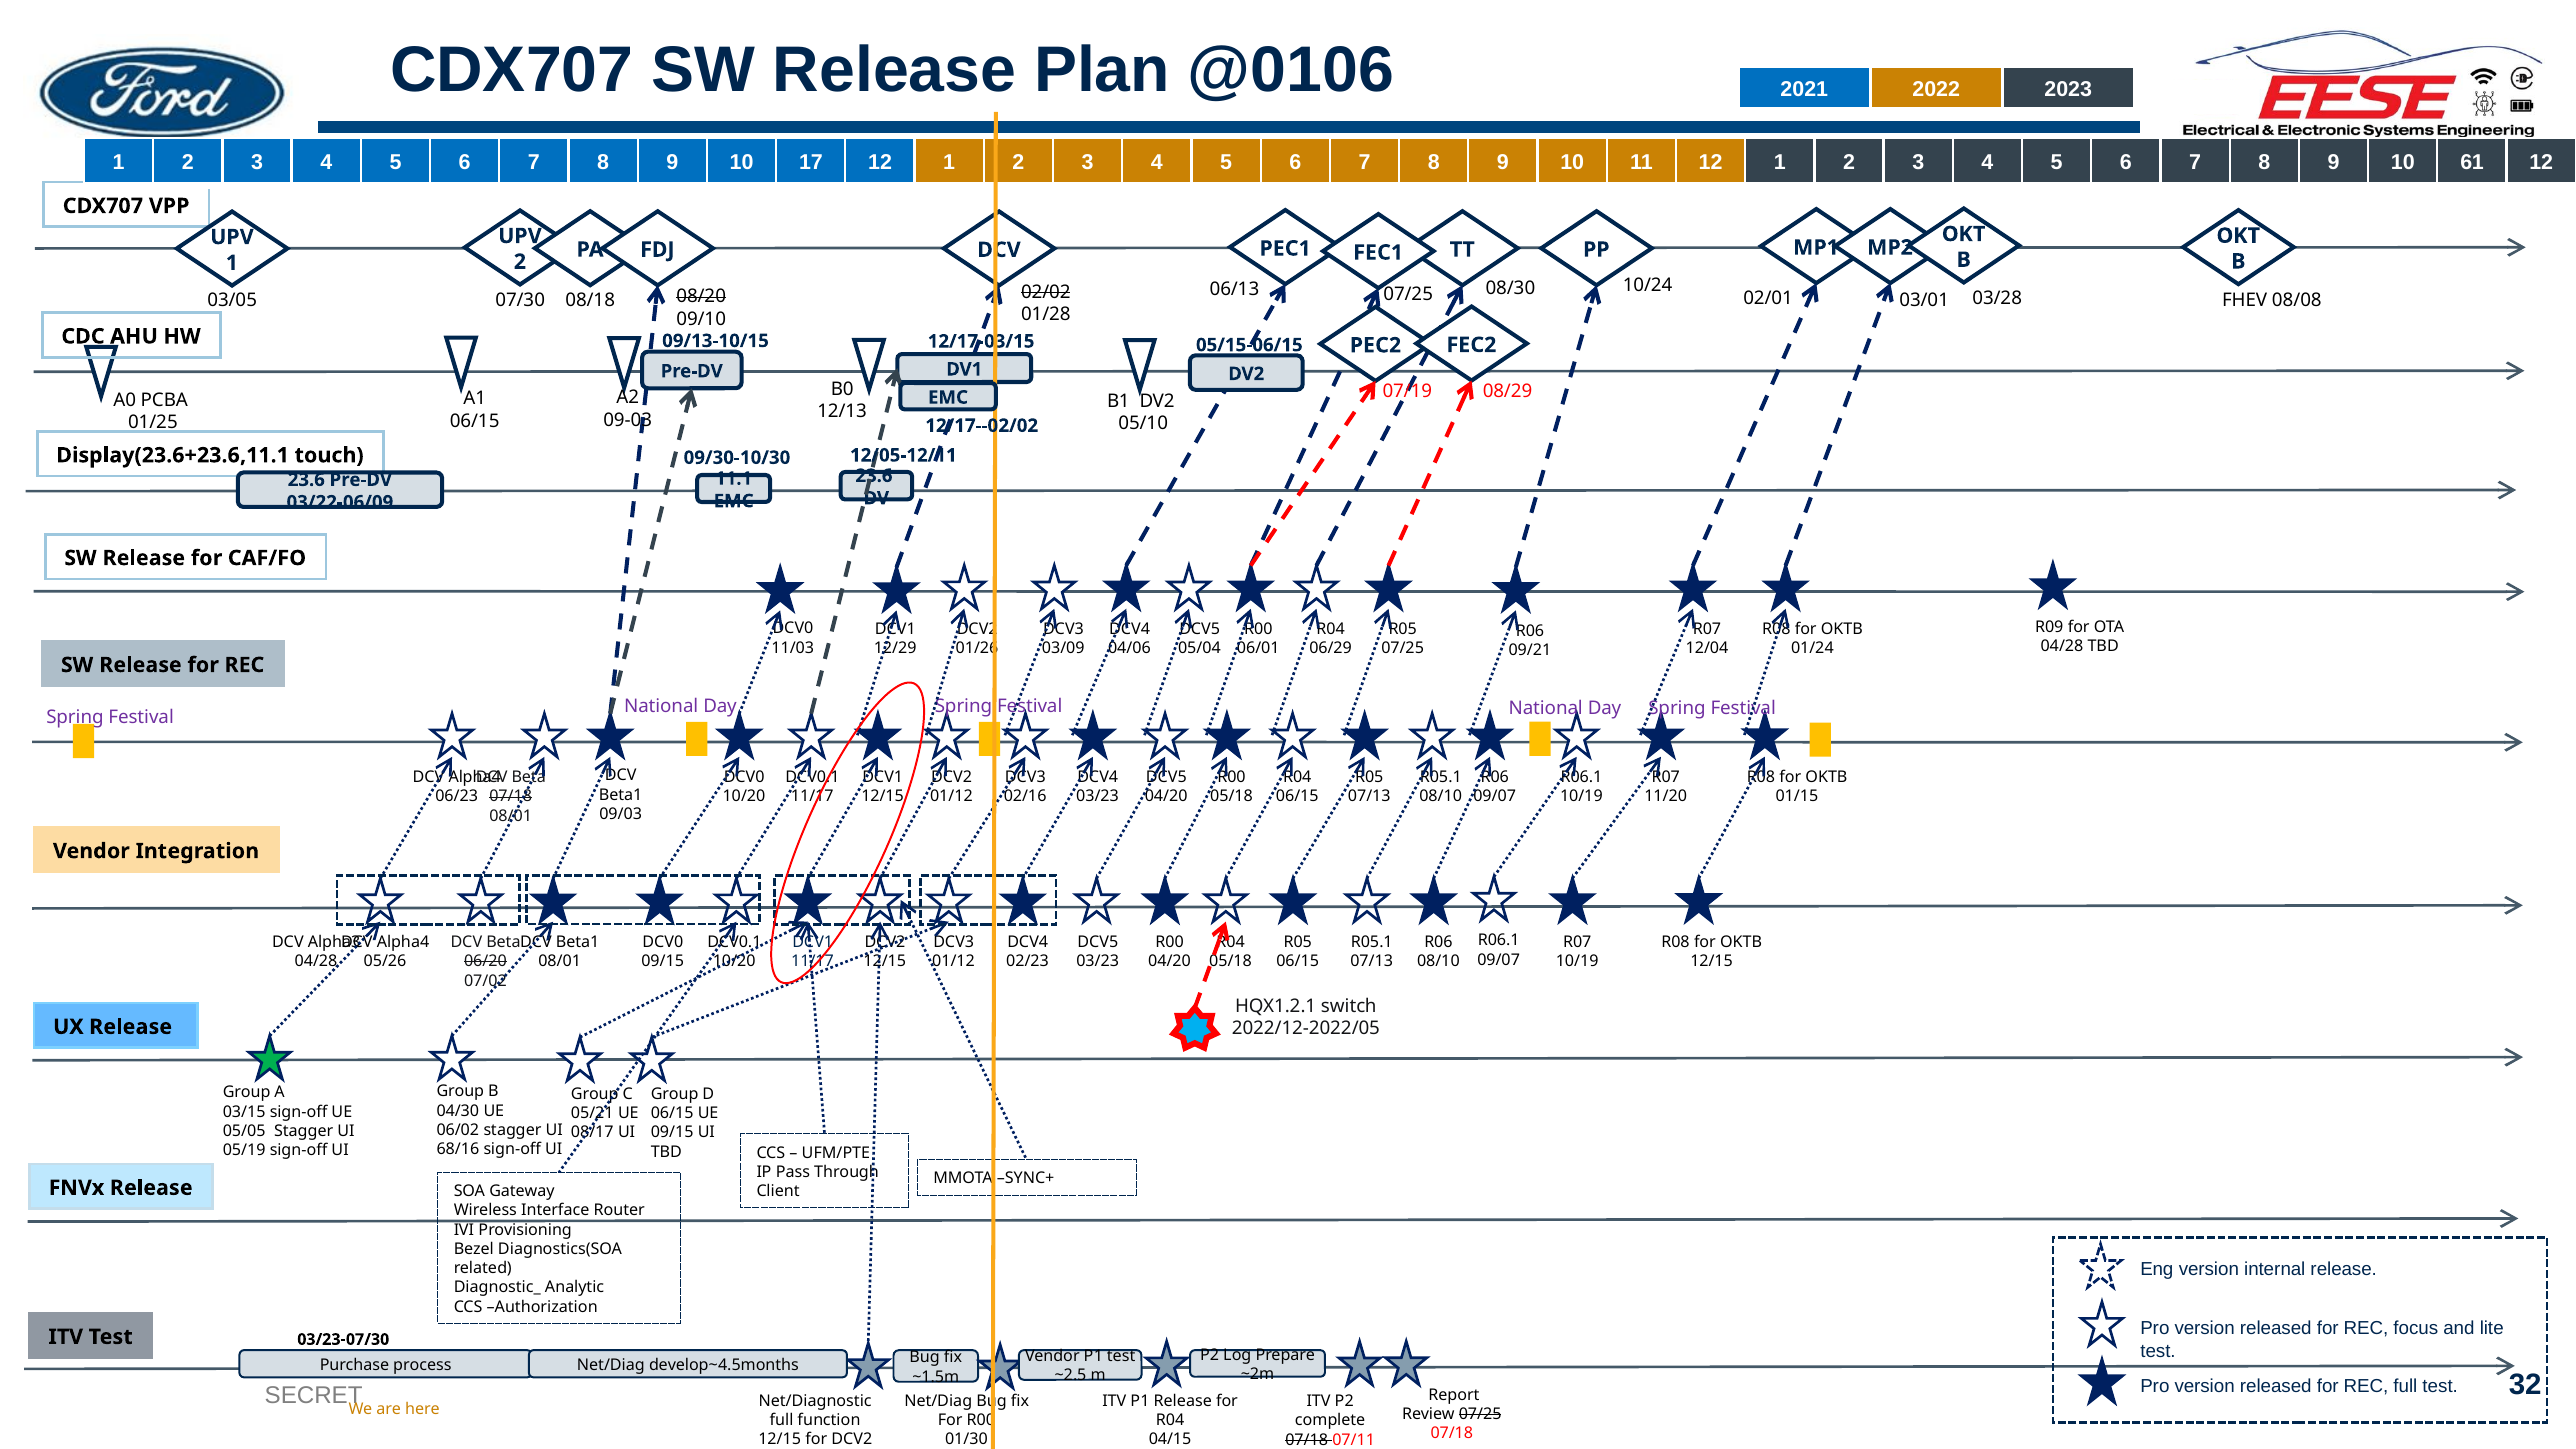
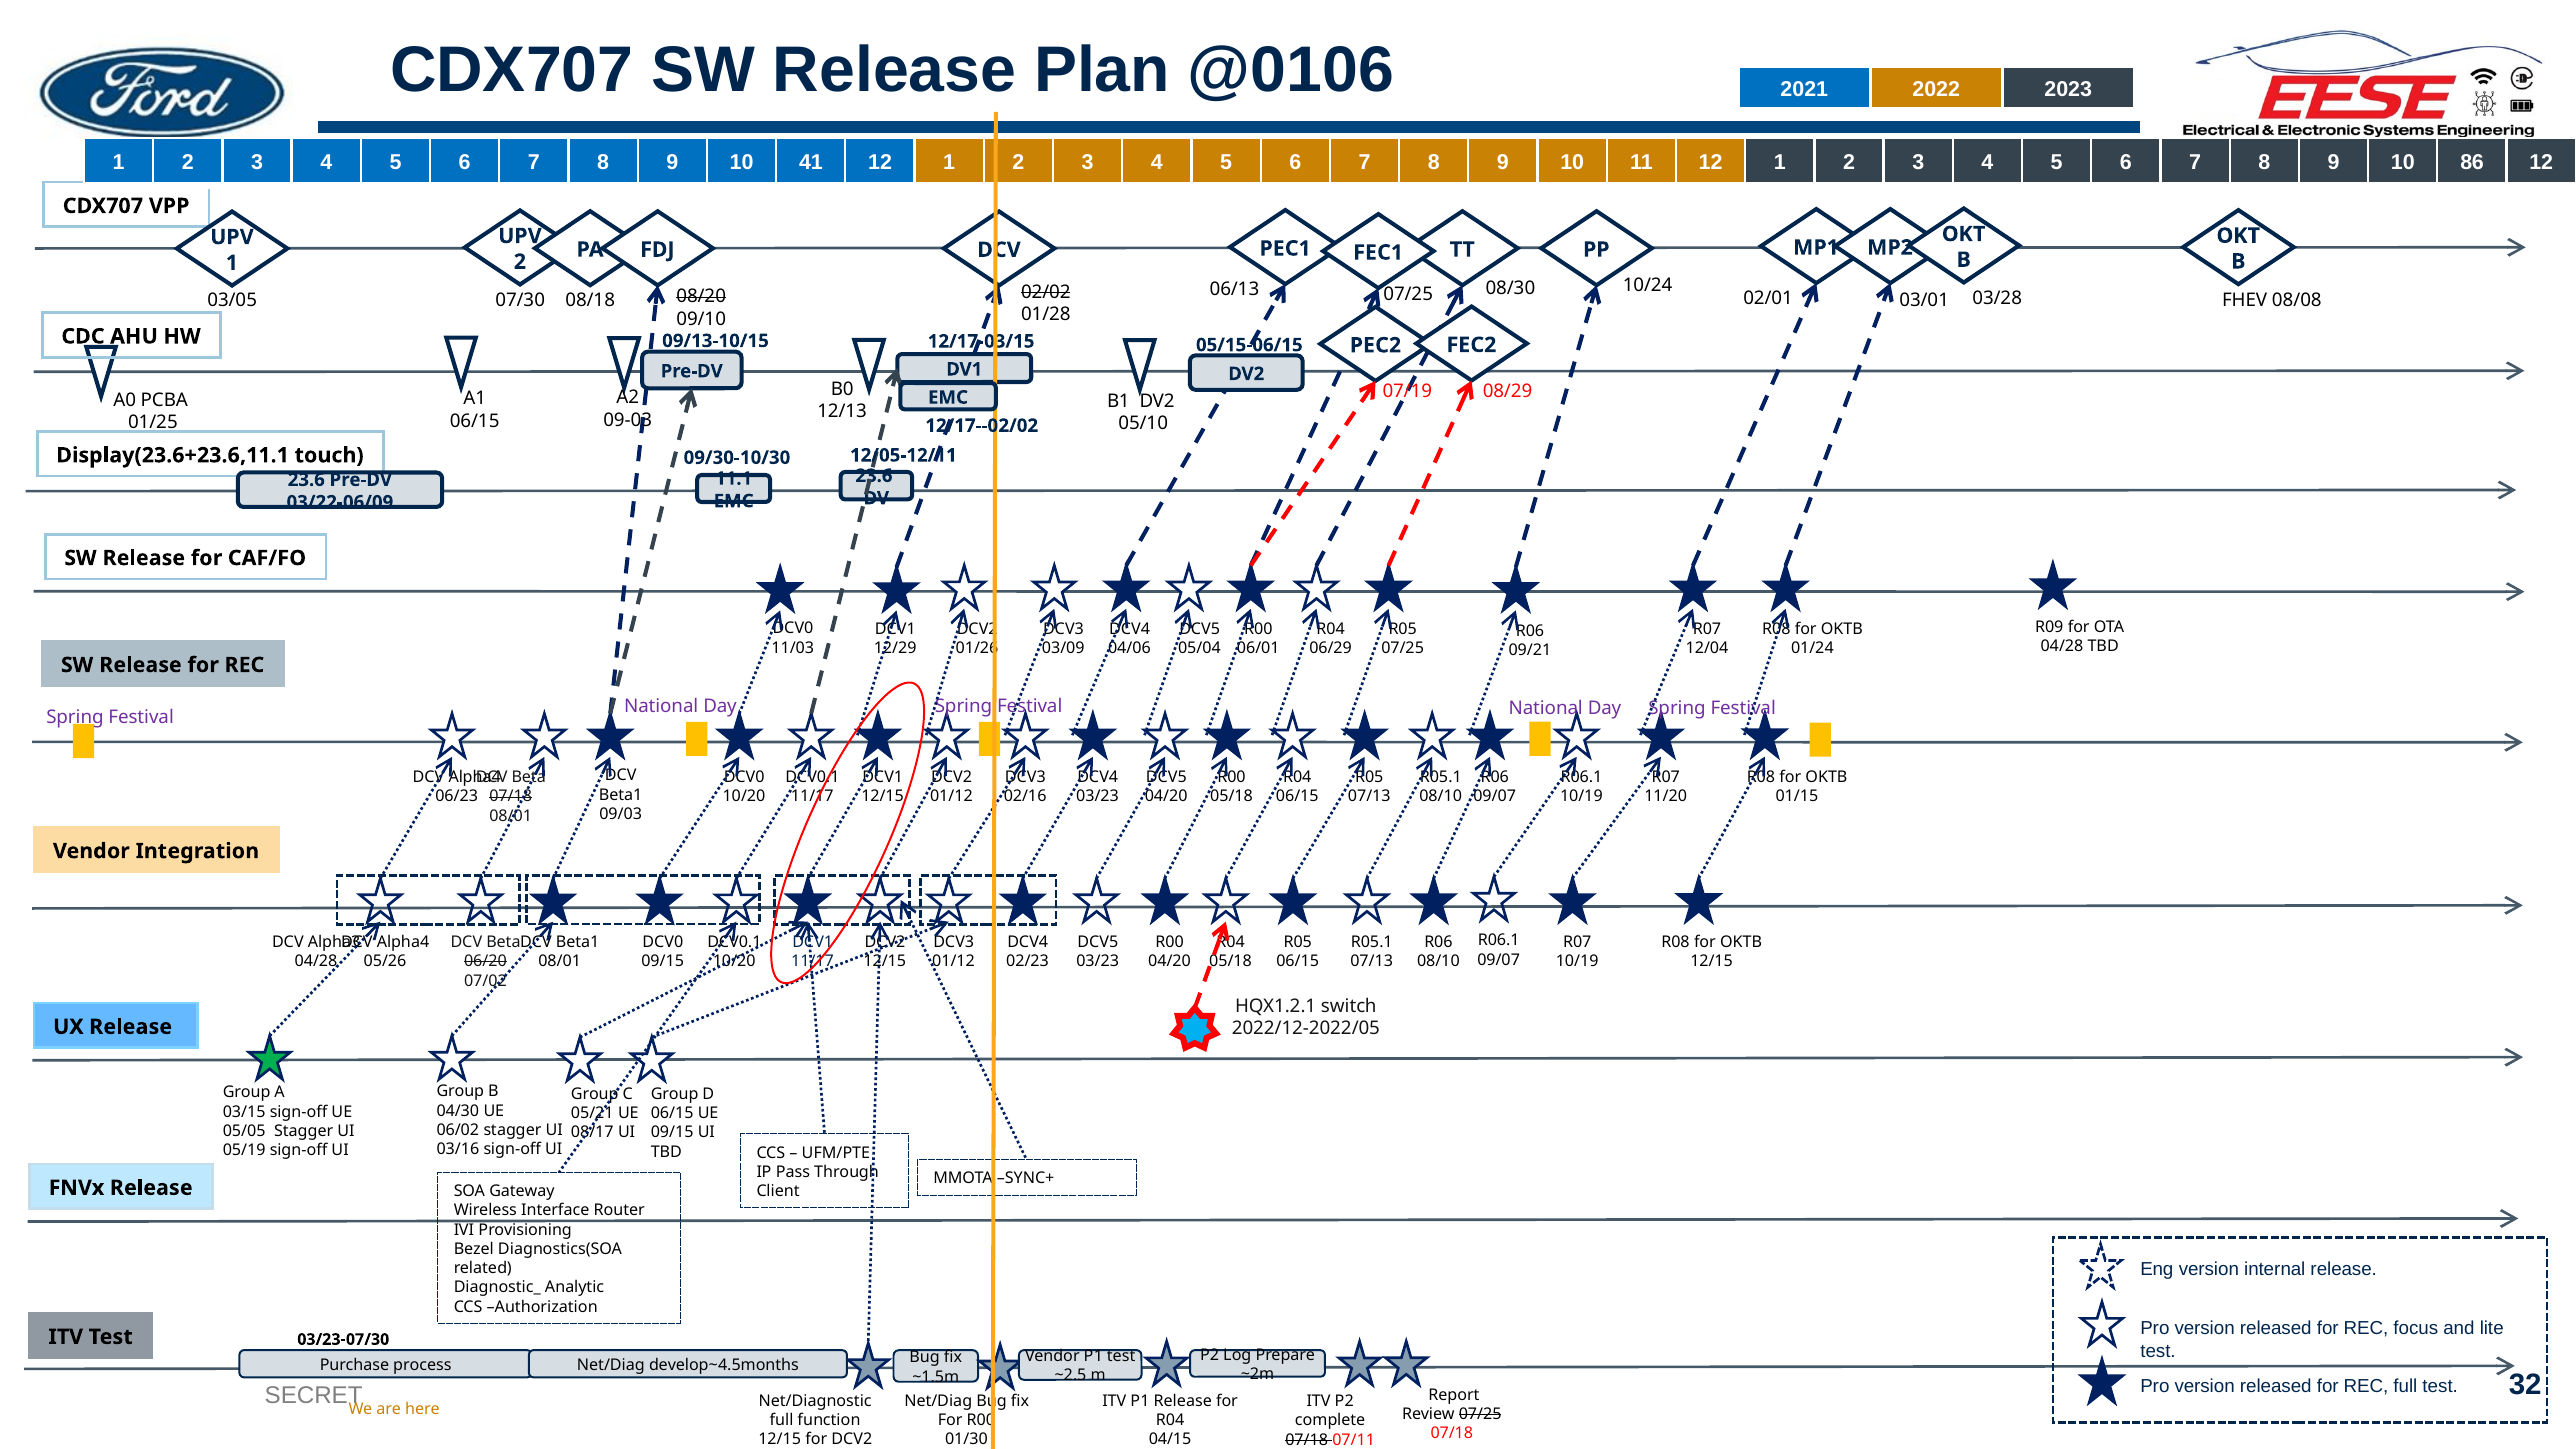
17: 17 -> 41 (811, 162)
61: 61 -> 86 (2472, 162)
68/16: 68/16 -> 03/16 (458, 1150)
